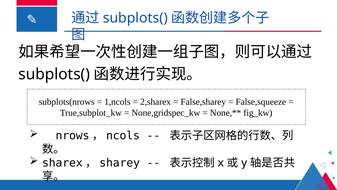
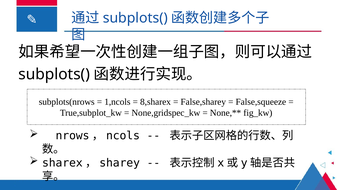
2,sharex: 2,sharex -> 8,sharex (156, 102)
